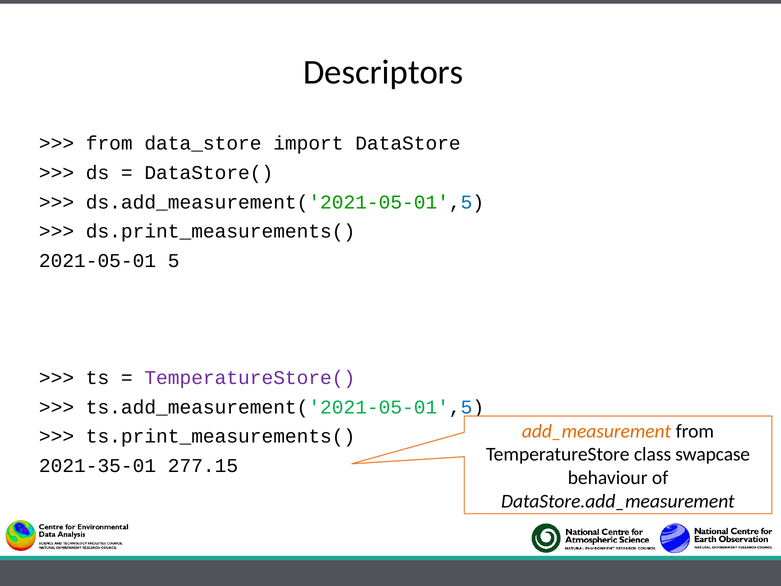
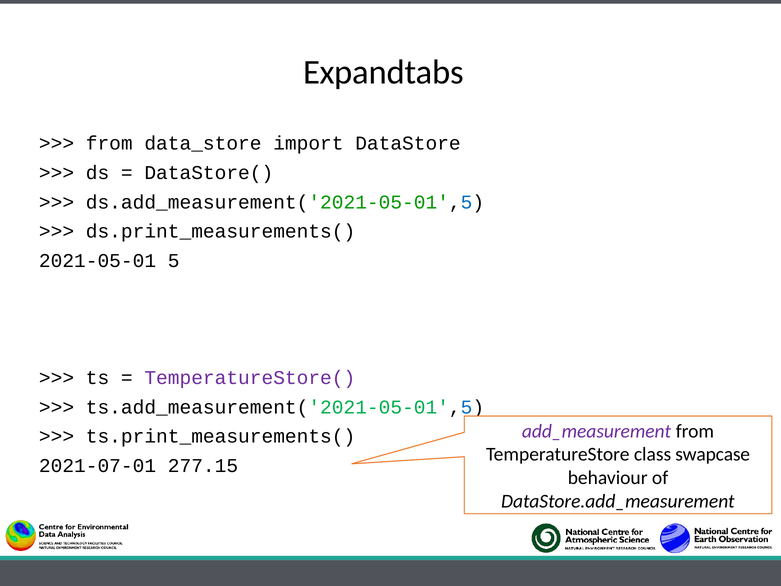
Descriptors: Descriptors -> Expandtabs (383, 72)
add_measurement colour: orange -> purple (597, 431)
2021-35-01: 2021-35-01 -> 2021-07-01 (98, 465)
